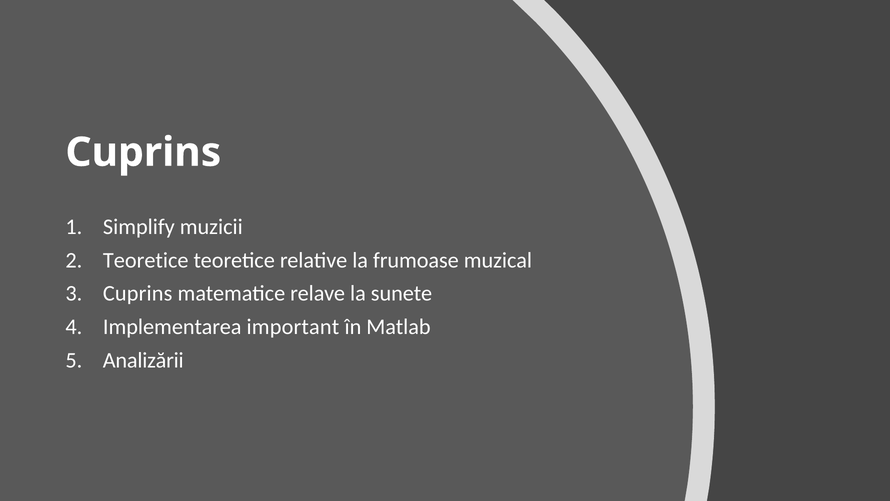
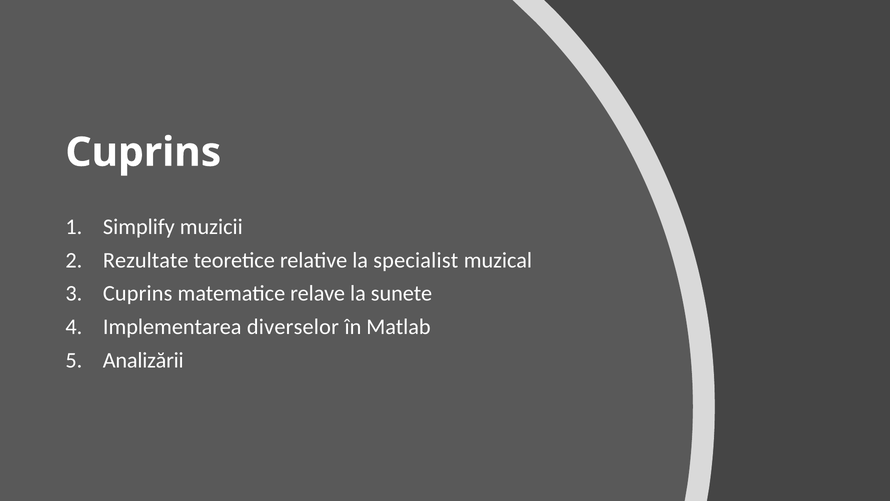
Teoretice: Teoretice -> Rezultate (146, 260)
frumoase: frumoase -> specialist (416, 260)
important: important -> diverselor (293, 327)
